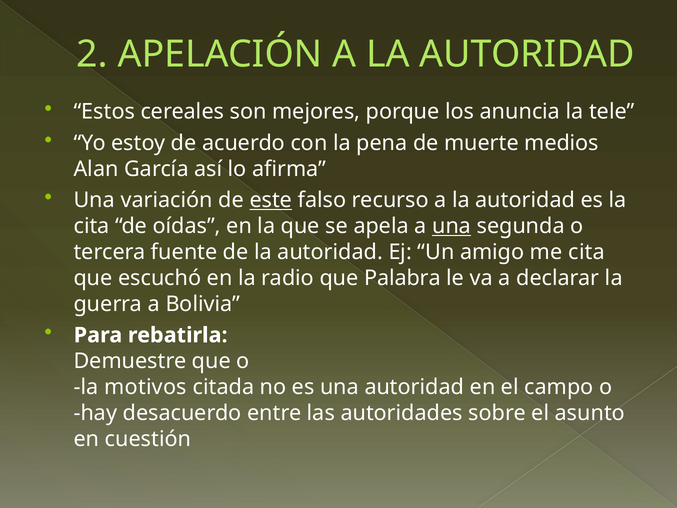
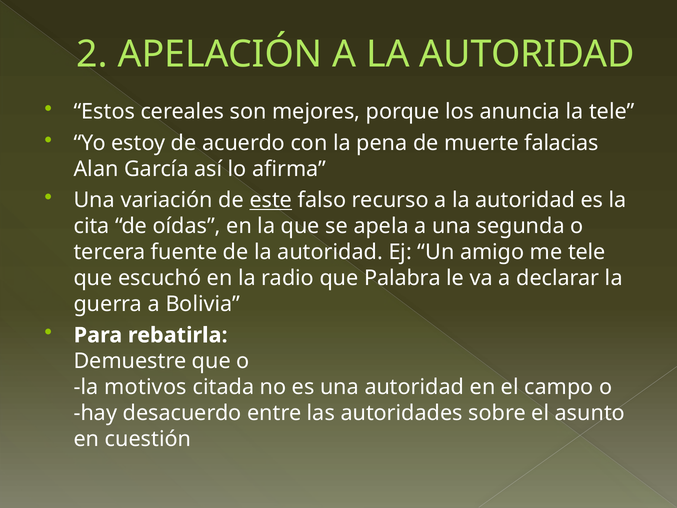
medios: medios -> falacias (561, 143)
una underline: present -> none (452, 226)
me cita: cita -> tele (587, 252)
